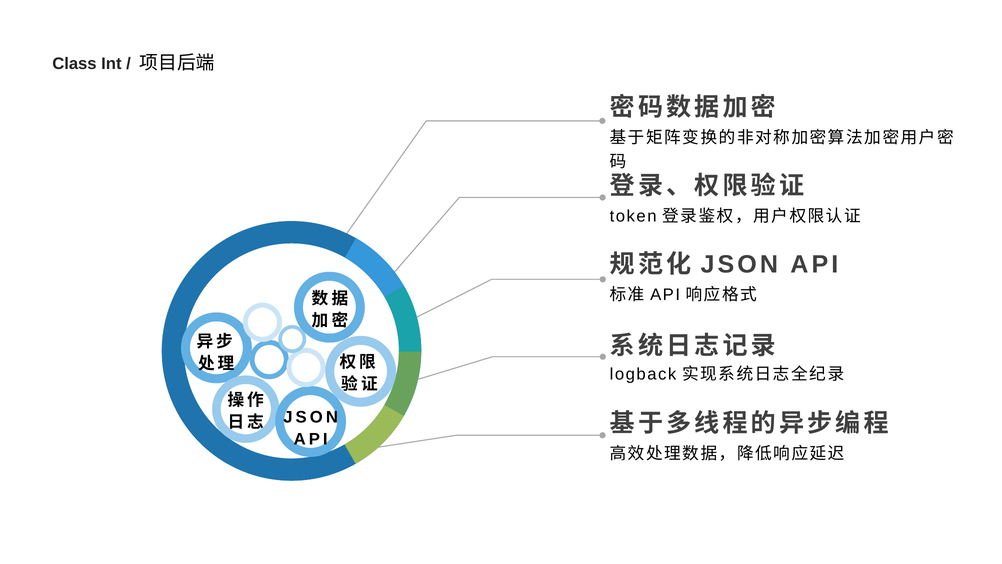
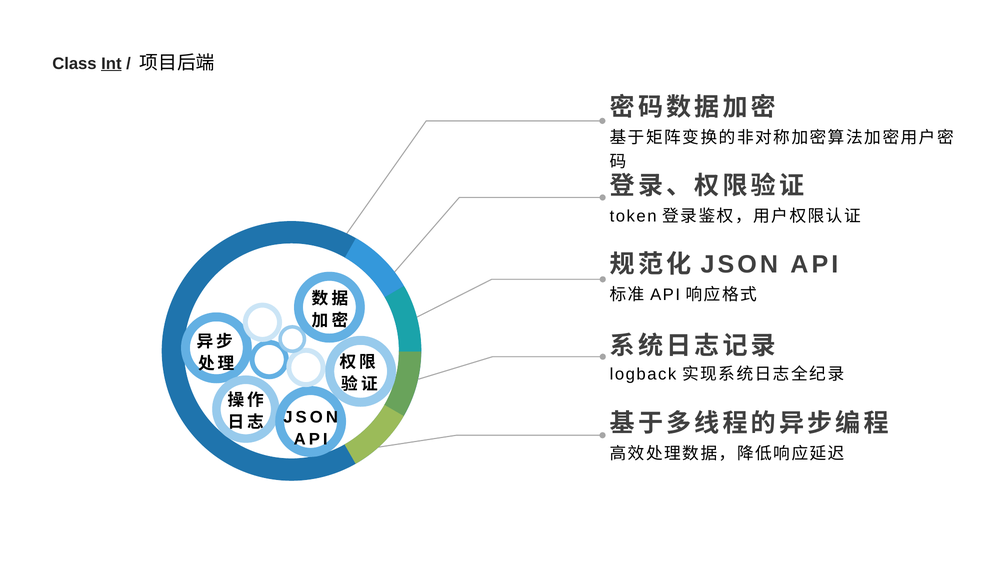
Int underline: none -> present (111, 64)
